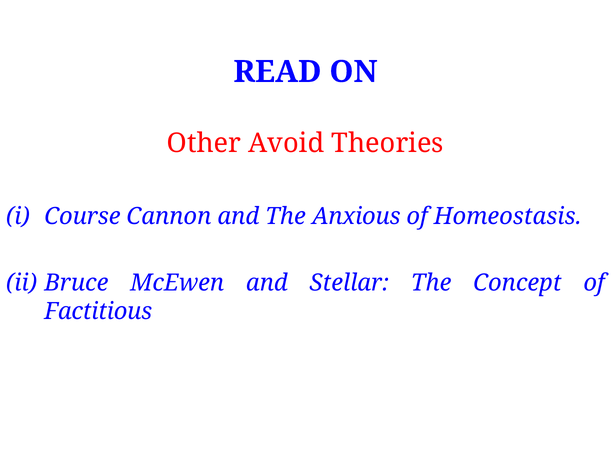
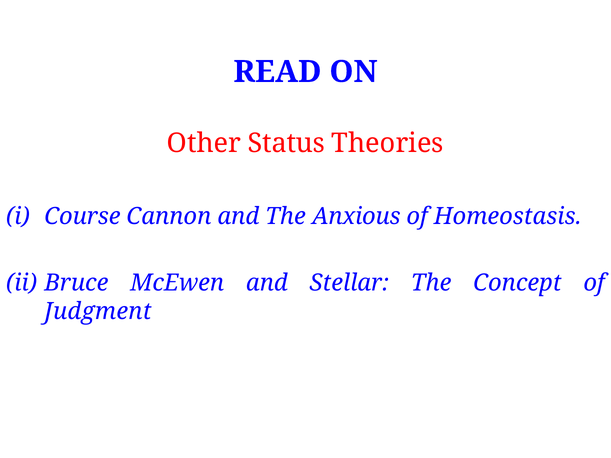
Avoid: Avoid -> Status (286, 143)
Factitious: Factitious -> Judgment (98, 312)
